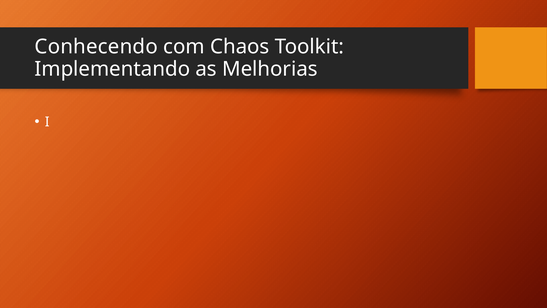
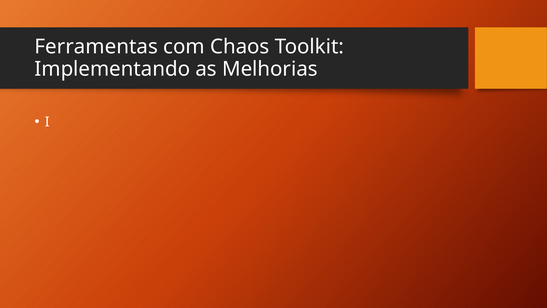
Conhecendo: Conhecendo -> Ferramentas (96, 47)
